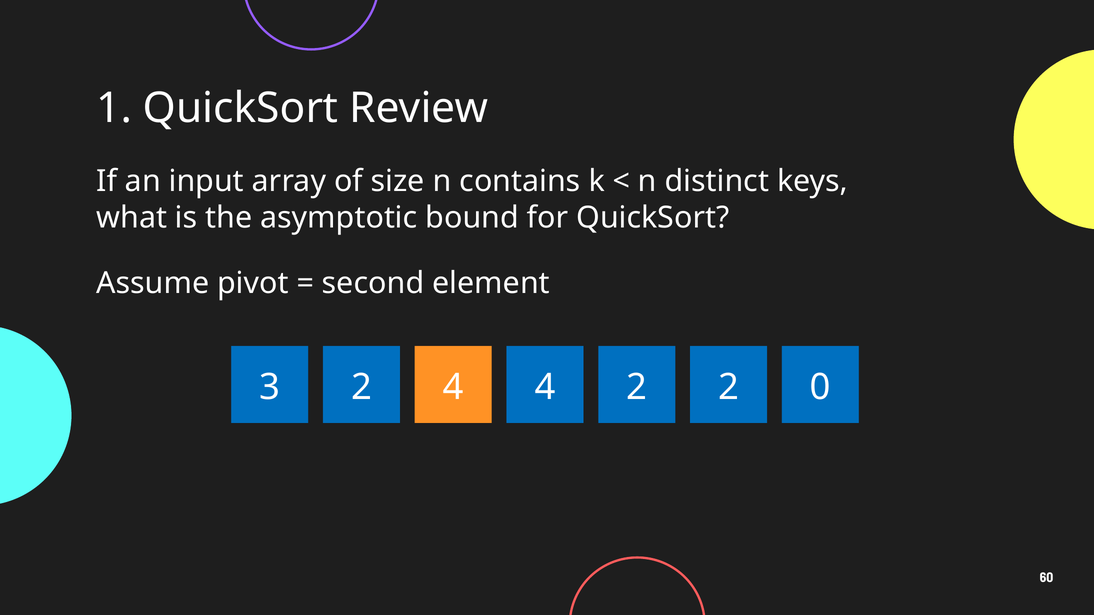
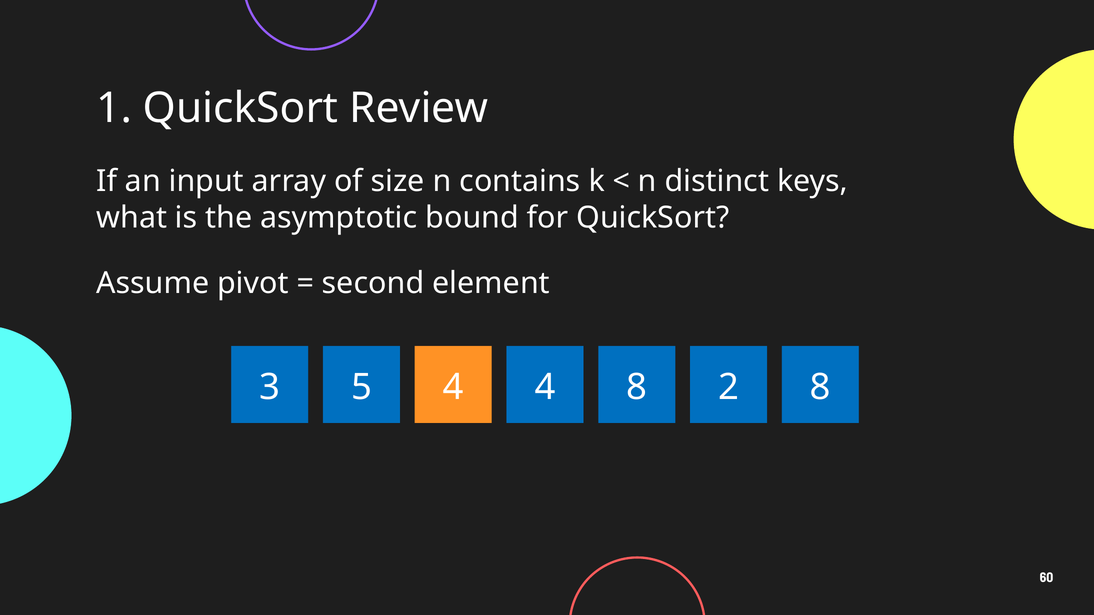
3 2: 2 -> 5 (361, 387)
4 2: 2 -> 8 (637, 387)
2 0: 0 -> 8 (820, 387)
